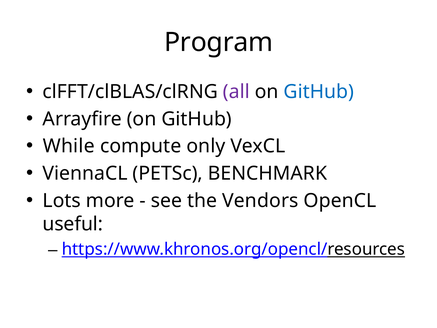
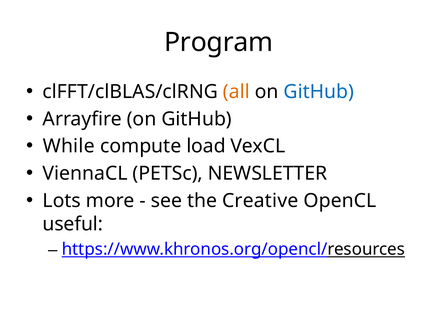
all colour: purple -> orange (236, 92)
only: only -> load (206, 146)
BENCHMARK: BENCHMARK -> NEWSLETTER (268, 173)
Vendors: Vendors -> Creative (260, 201)
